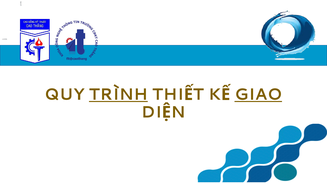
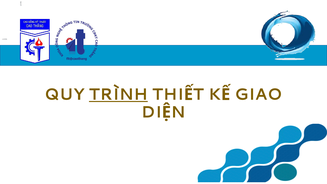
GIAO underline: present -> none (258, 95)
